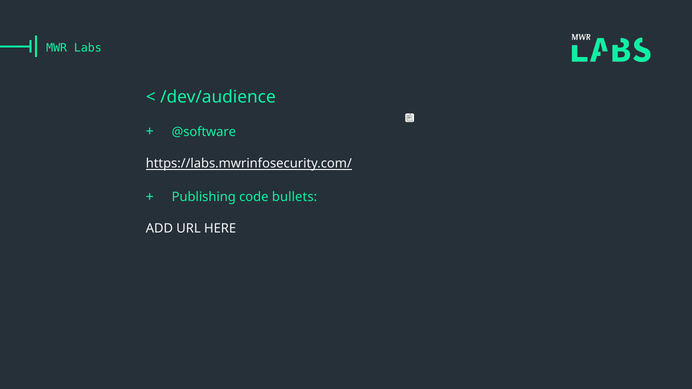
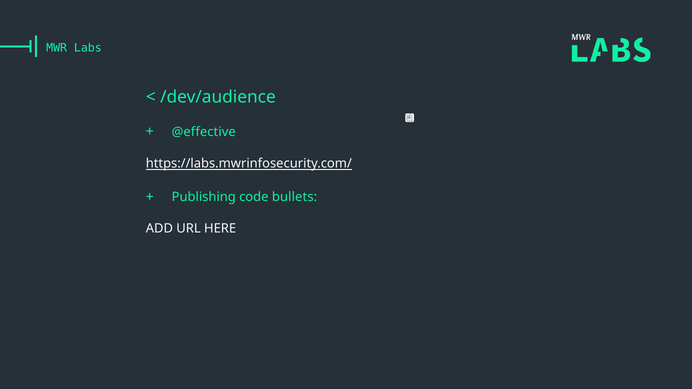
@software: @software -> @effective (204, 132)
